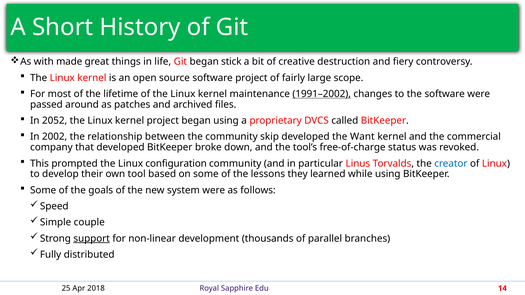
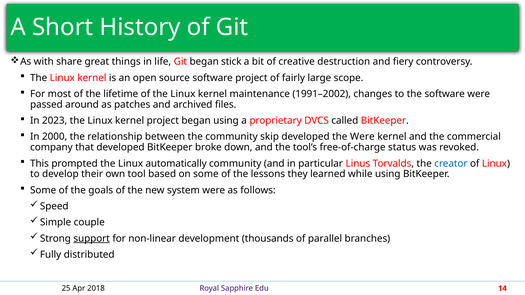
made: made -> share (69, 62)
1991–2002 underline: present -> none (322, 94)
2052: 2052 -> 2023 (55, 121)
2002: 2002 -> 2000 (55, 137)
the Want: Want -> Were (362, 137)
configuration: configuration -> automatically (176, 164)
